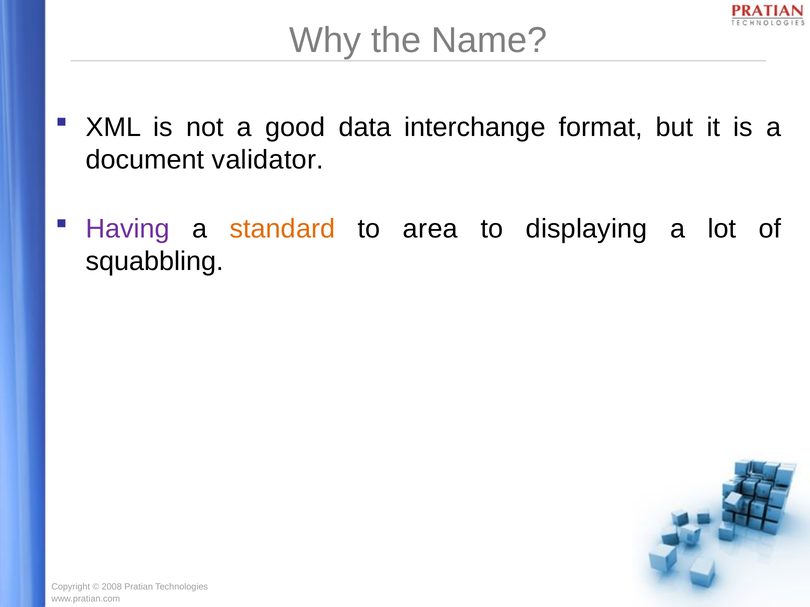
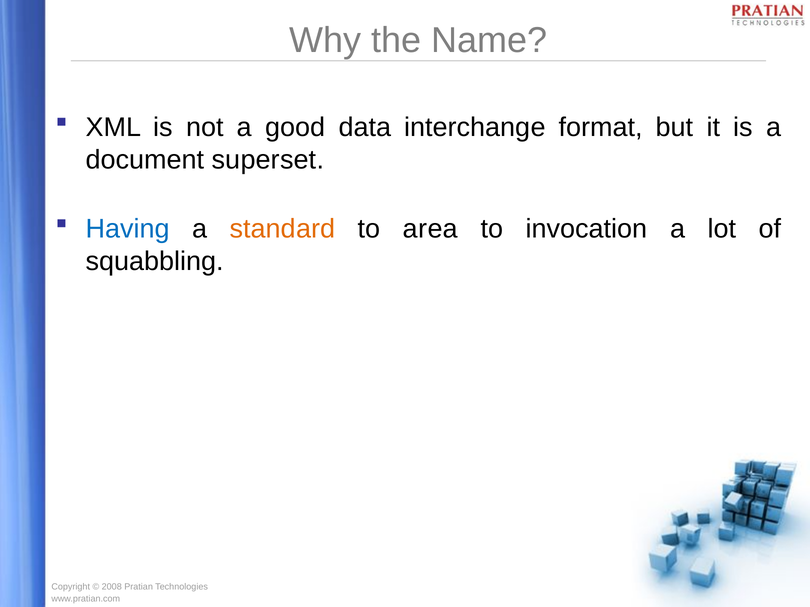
validator: validator -> superset (268, 160)
Having colour: purple -> blue (128, 229)
displaying: displaying -> invocation (587, 229)
